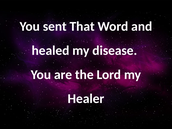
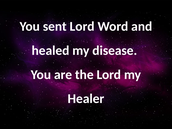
sent That: That -> Lord (82, 26)
